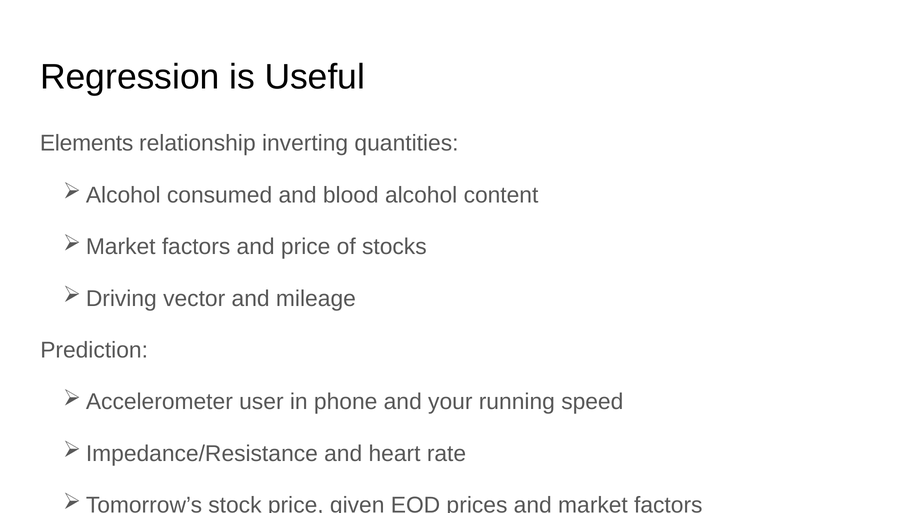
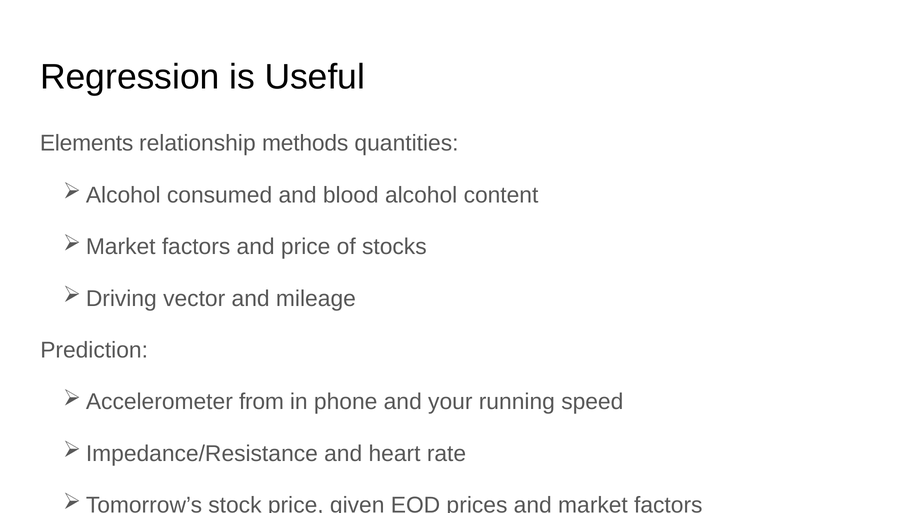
inverting: inverting -> methods (305, 144)
user: user -> from (262, 402)
